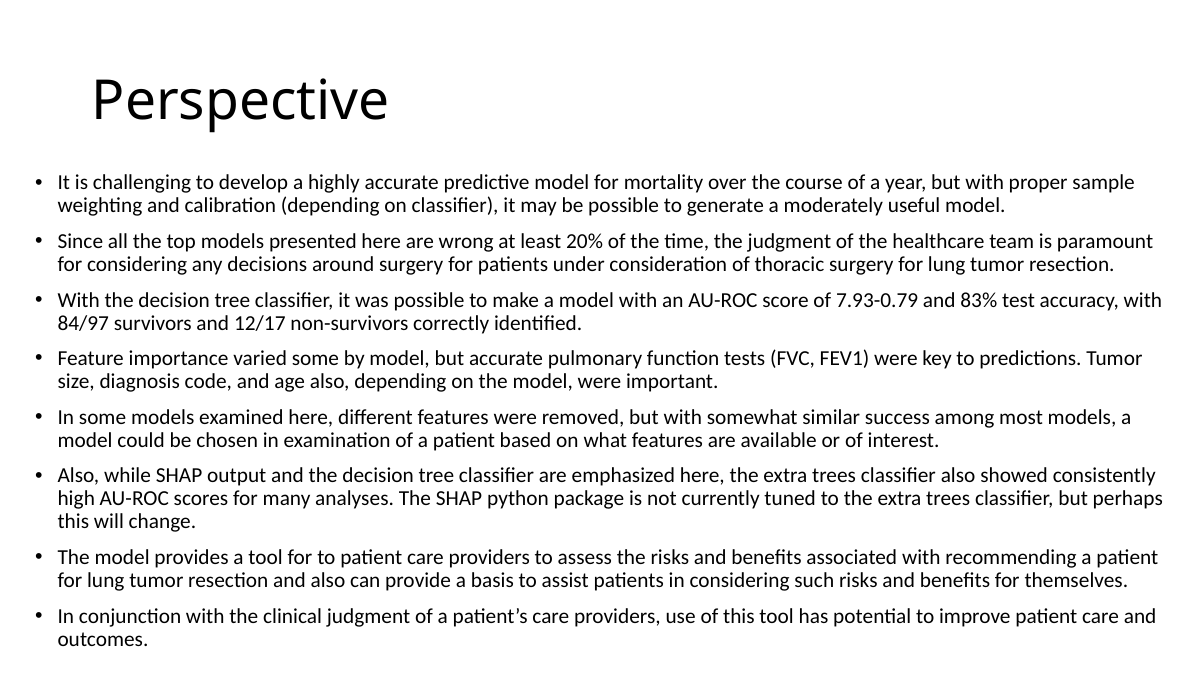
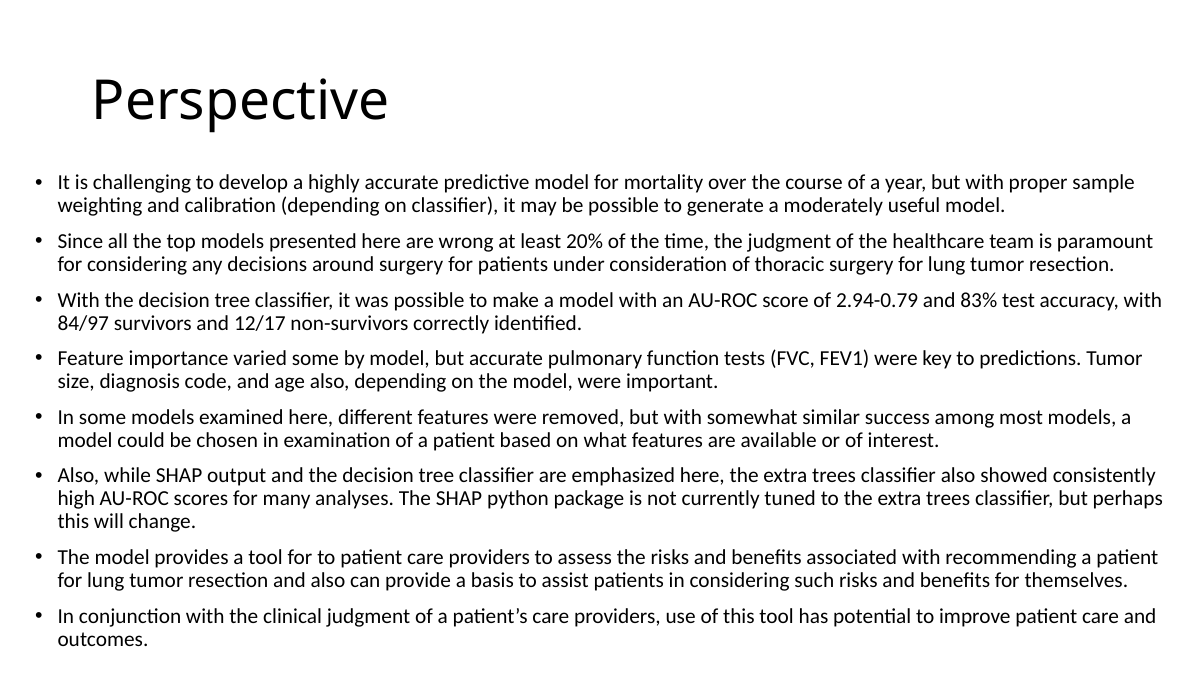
7.93-0.79: 7.93-0.79 -> 2.94-0.79 (877, 300)
